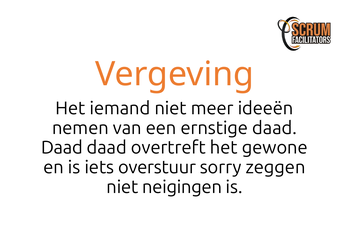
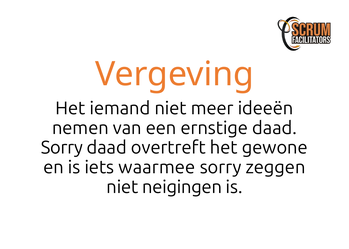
Daad: Daad -> Sorry (62, 148)
overstuur: overstuur -> waarmee (157, 167)
